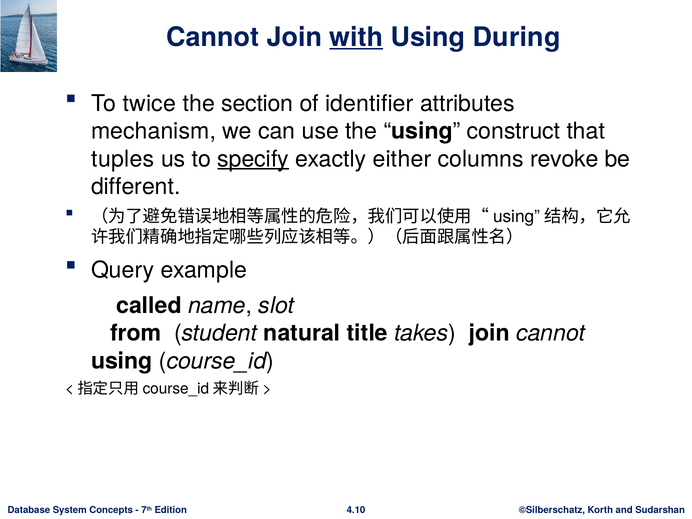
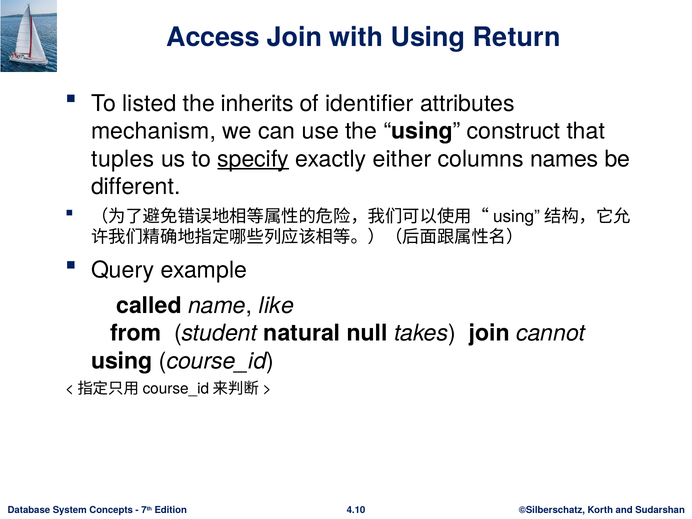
Cannot: Cannot -> Access (213, 37)
with underline: present -> none (356, 37)
During: During -> Return (517, 37)
twice: twice -> listed (149, 104)
section: section -> inherits (257, 104)
revoke: revoke -> names (564, 159)
slot: slot -> like (276, 306)
title: title -> null (367, 333)
